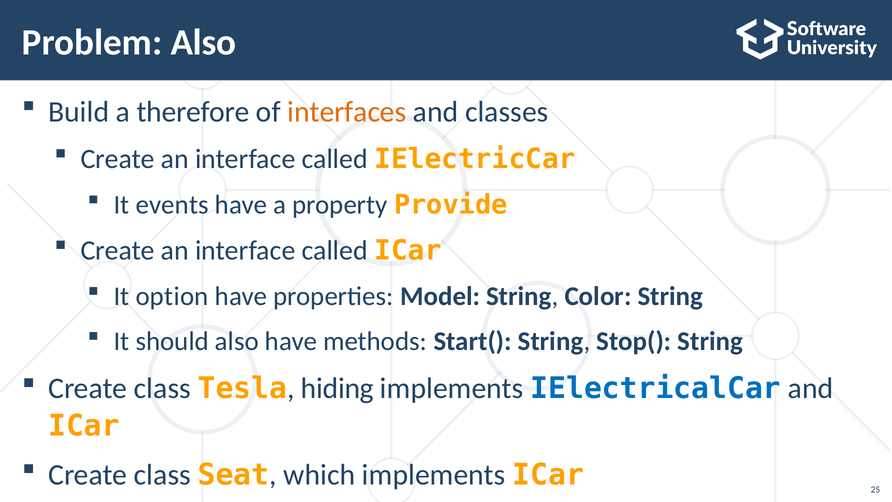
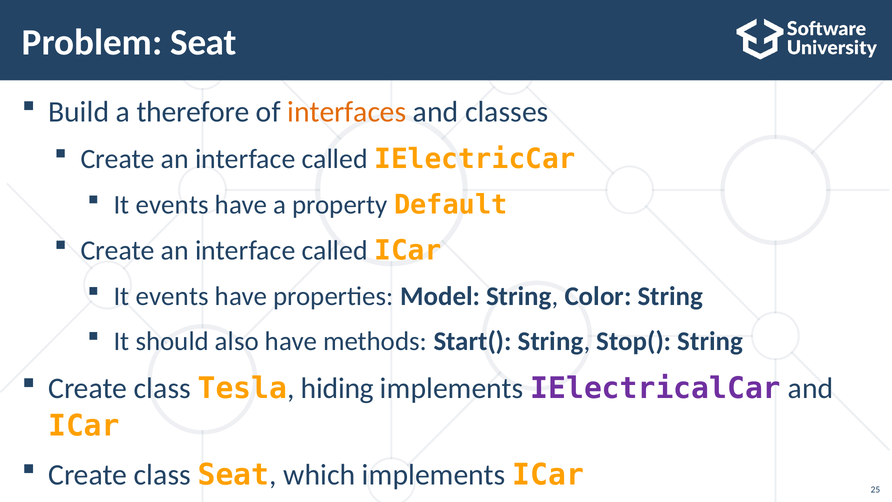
Problem Also: Also -> Seat (204, 42)
Provide: Provide -> Default (451, 205)
option: option -> events (172, 296)
IElectricalCar colour: blue -> purple (656, 388)
